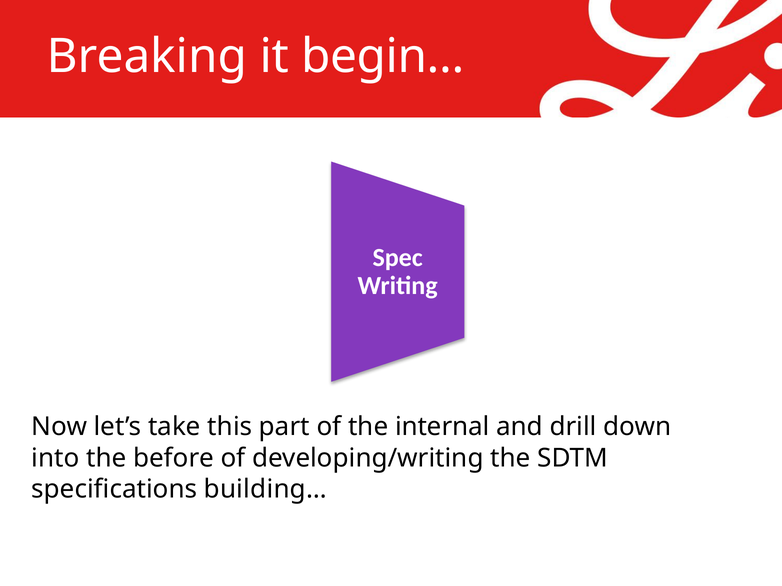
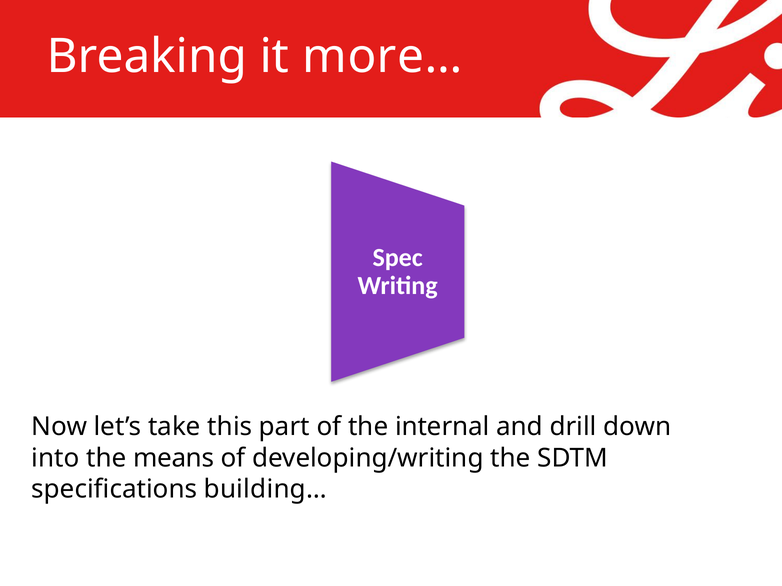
begin…: begin… -> more… (382, 57)
before: before -> means (174, 458)
